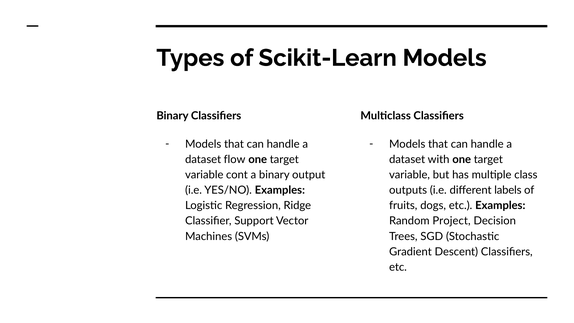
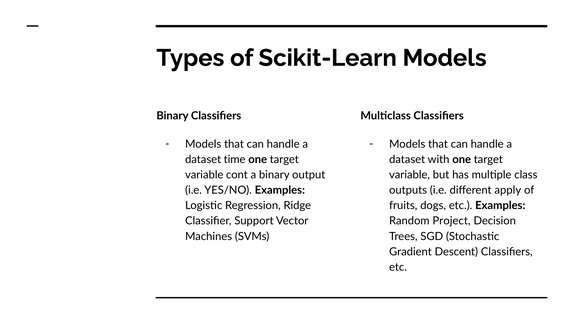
flow: flow -> time (235, 159)
labels: labels -> apply (508, 190)
